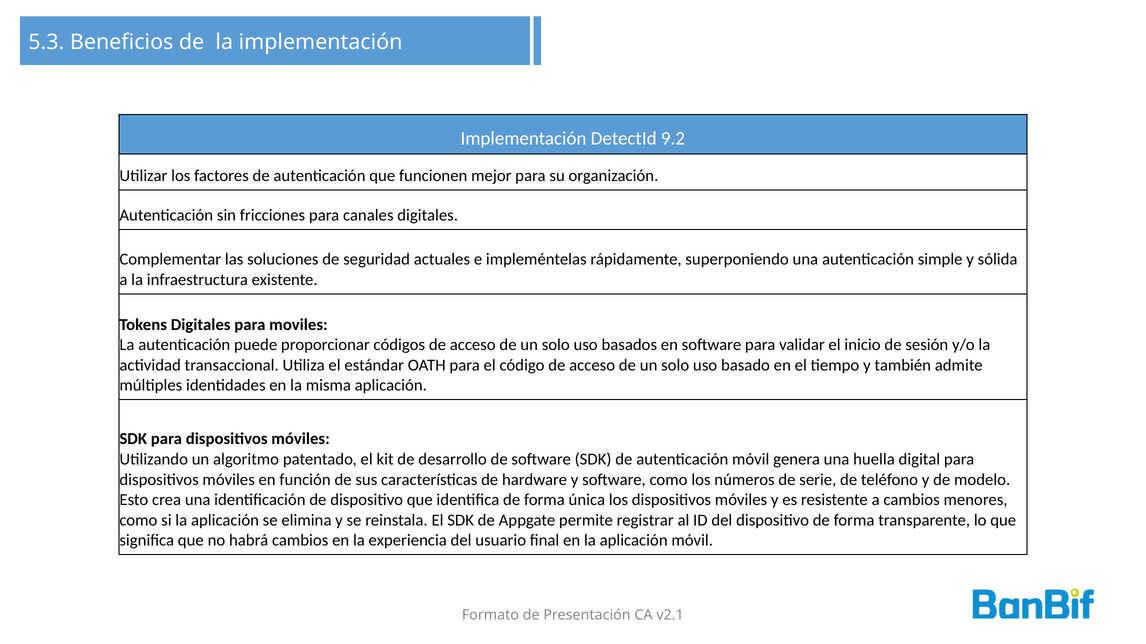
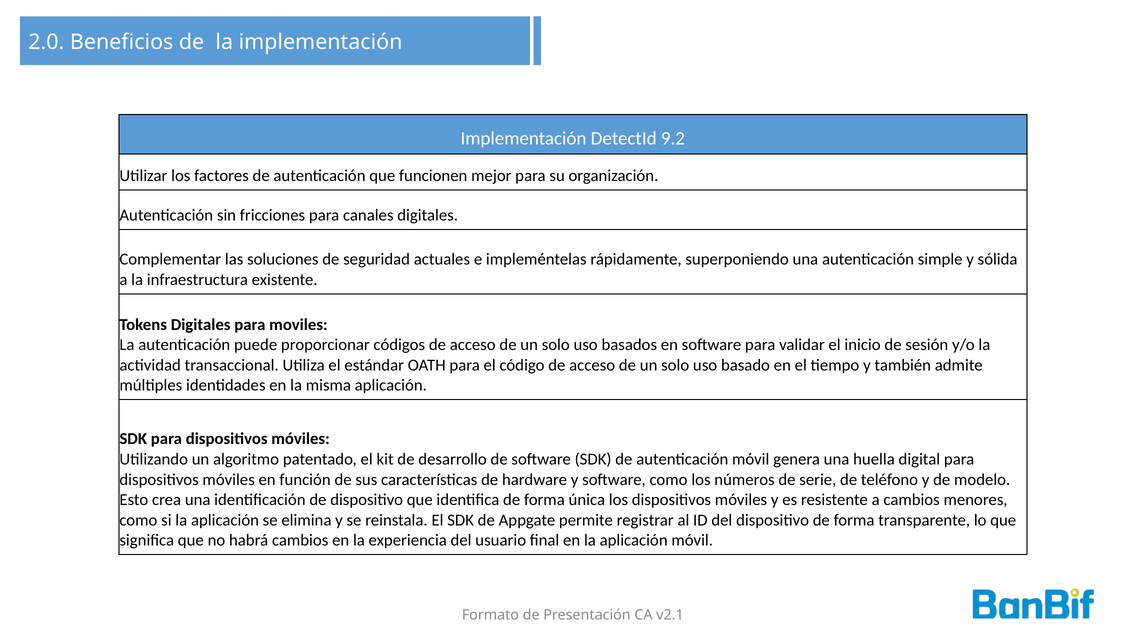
5.3: 5.3 -> 2.0 (46, 42)
